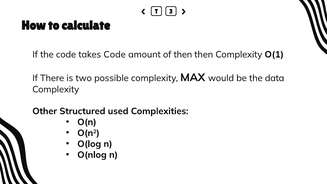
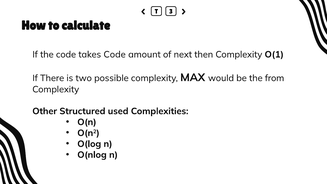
of then: then -> next (183, 54)
data: data -> from (275, 78)
